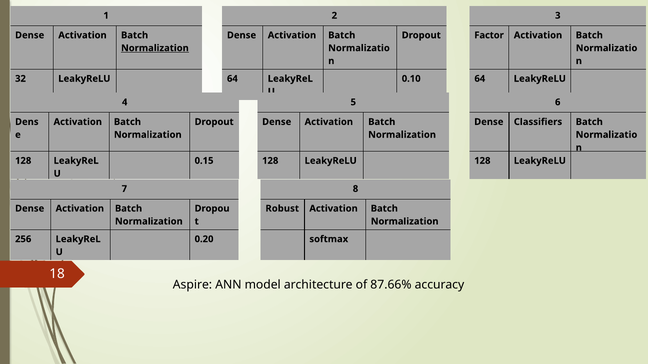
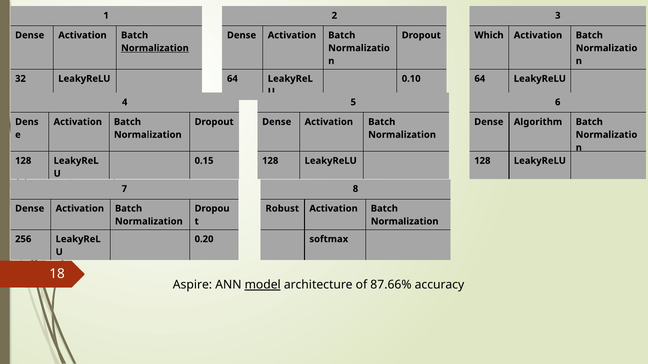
Factor: Factor -> Which (489, 35)
Classifiers: Classifiers -> Algorithm (538, 122)
model underline: none -> present (263, 285)
